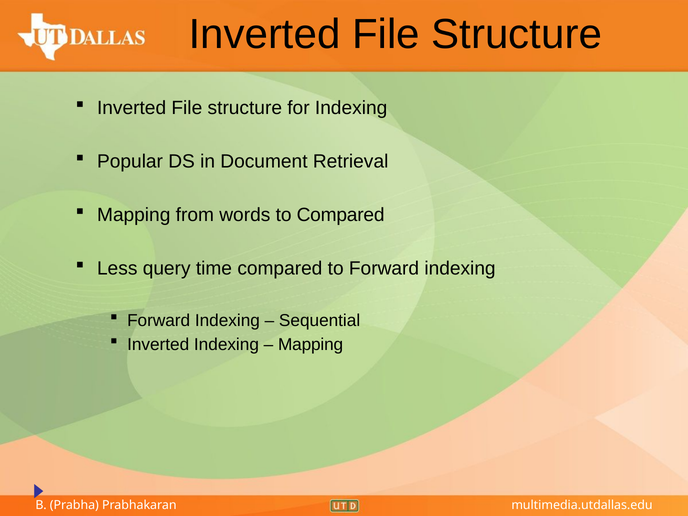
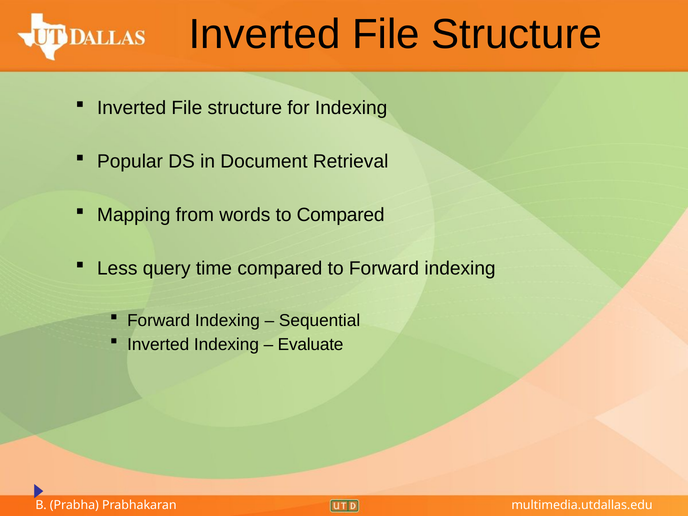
Mapping: Mapping -> Evaluate (311, 344)
